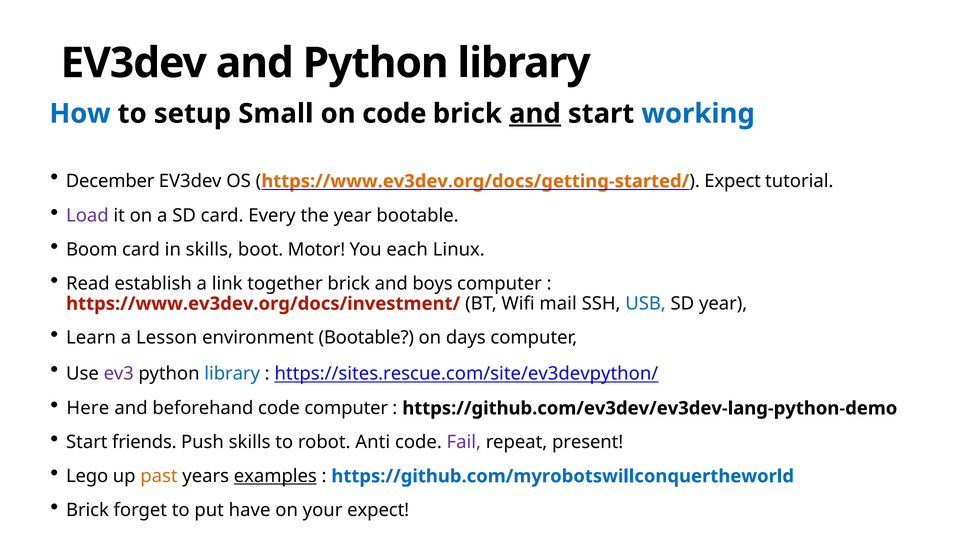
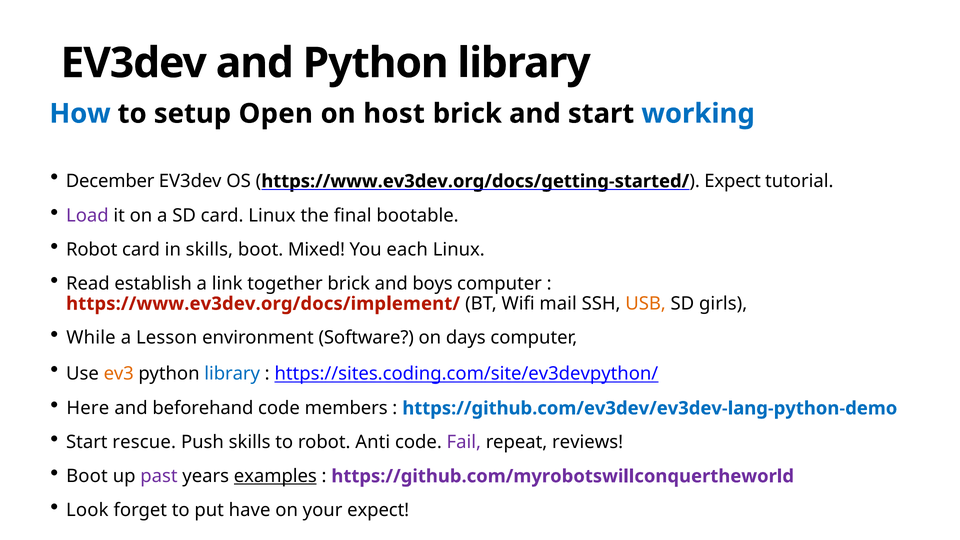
Small: Small -> Open (276, 114)
on code: code -> host (394, 114)
and underline: present -> none (535, 114)
https://www.ev3dev.org/docs/getting-started/ colour: orange -> black (475, 181)
card Every: Every -> Linux (272, 216)
the year: year -> final (353, 216)
Boom: Boom -> Robot (92, 250)
Motor: Motor -> Mixed (316, 250)
https://www.ev3dev.org/docs/investment/: https://www.ev3dev.org/docs/investment/ -> https://www.ev3dev.org/docs/implement/ (263, 304)
USB colour: blue -> orange (646, 304)
SD year: year -> girls (723, 304)
Learn: Learn -> While (91, 338)
environment Bootable: Bootable -> Software (366, 338)
ev3 colour: purple -> orange (119, 374)
https://sites.rescue.com/site/ev3devpython/: https://sites.rescue.com/site/ev3devpython/ -> https://sites.coding.com/site/ev3devpython/ (466, 374)
code computer: computer -> members (346, 408)
https://github.com/ev3dev/ev3dev-lang-python-demo colour: black -> blue (650, 408)
friends: friends -> rescue (144, 442)
present: present -> reviews (588, 442)
Lego: Lego -> Boot (87, 476)
past colour: orange -> purple (159, 476)
https://github.com/myrobotswillconquertheworld colour: blue -> purple (563, 476)
Brick: Brick -> Look (87, 510)
